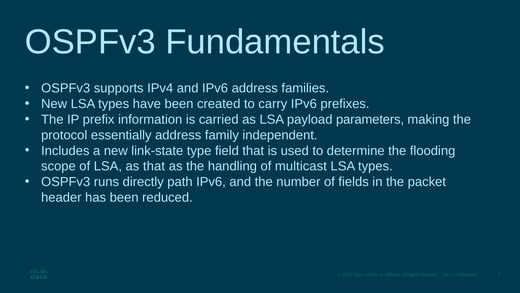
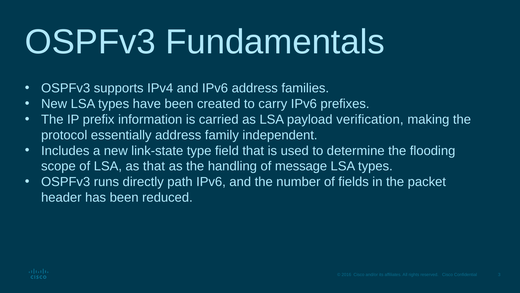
parameters: parameters -> verification (370, 119)
multicast: multicast -> message (301, 166)
